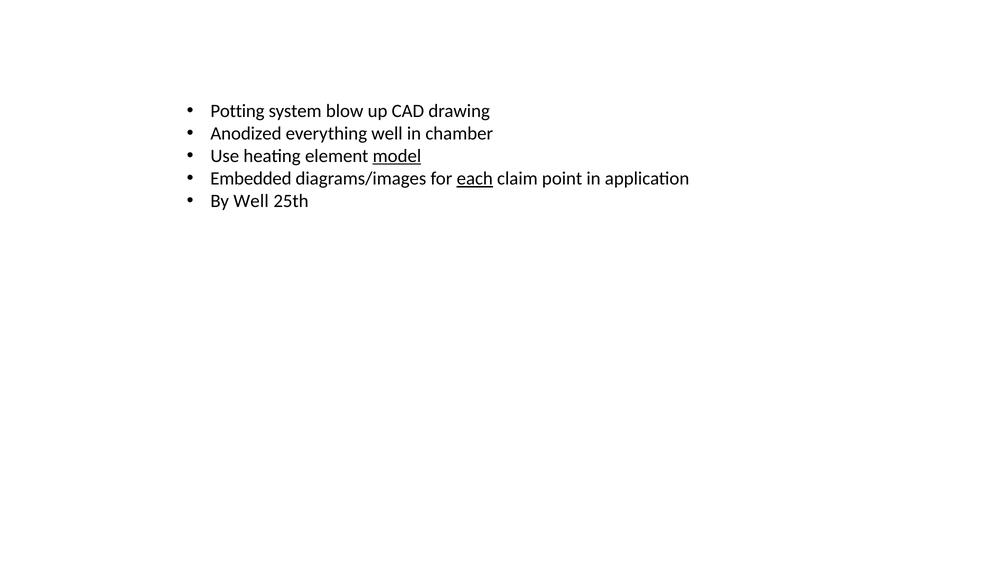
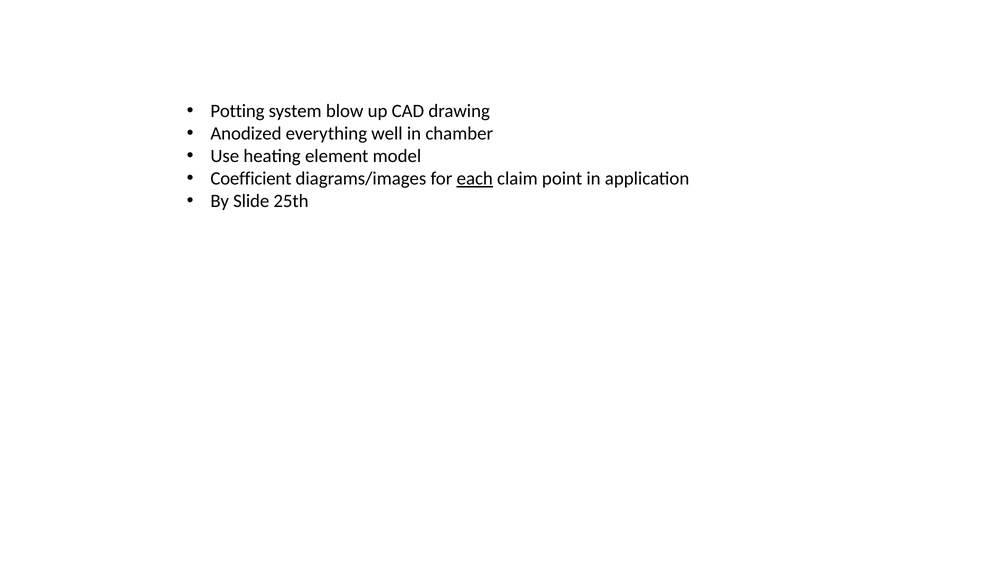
model underline: present -> none (397, 156)
Embedded: Embedded -> Coefficient (251, 179)
By Well: Well -> Slide (251, 201)
